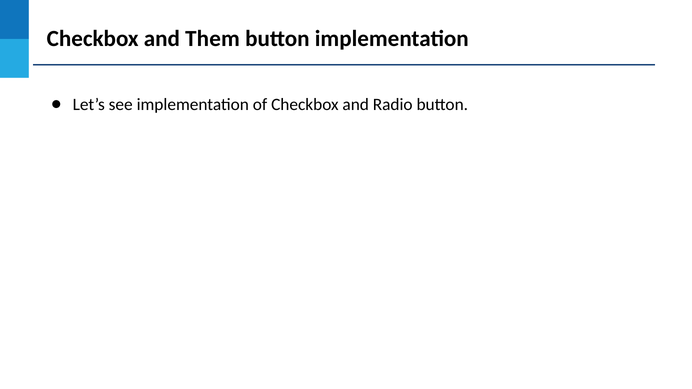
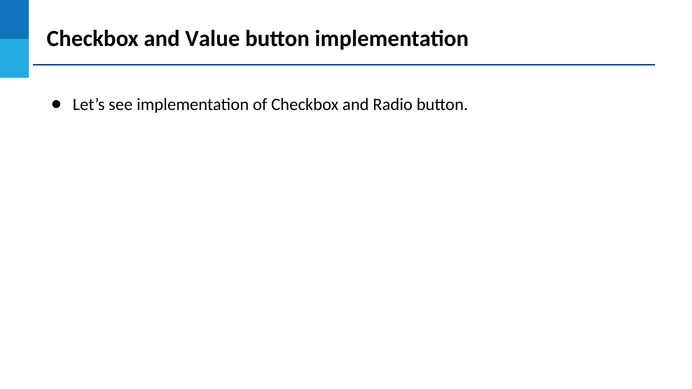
Them: Them -> Value (213, 38)
